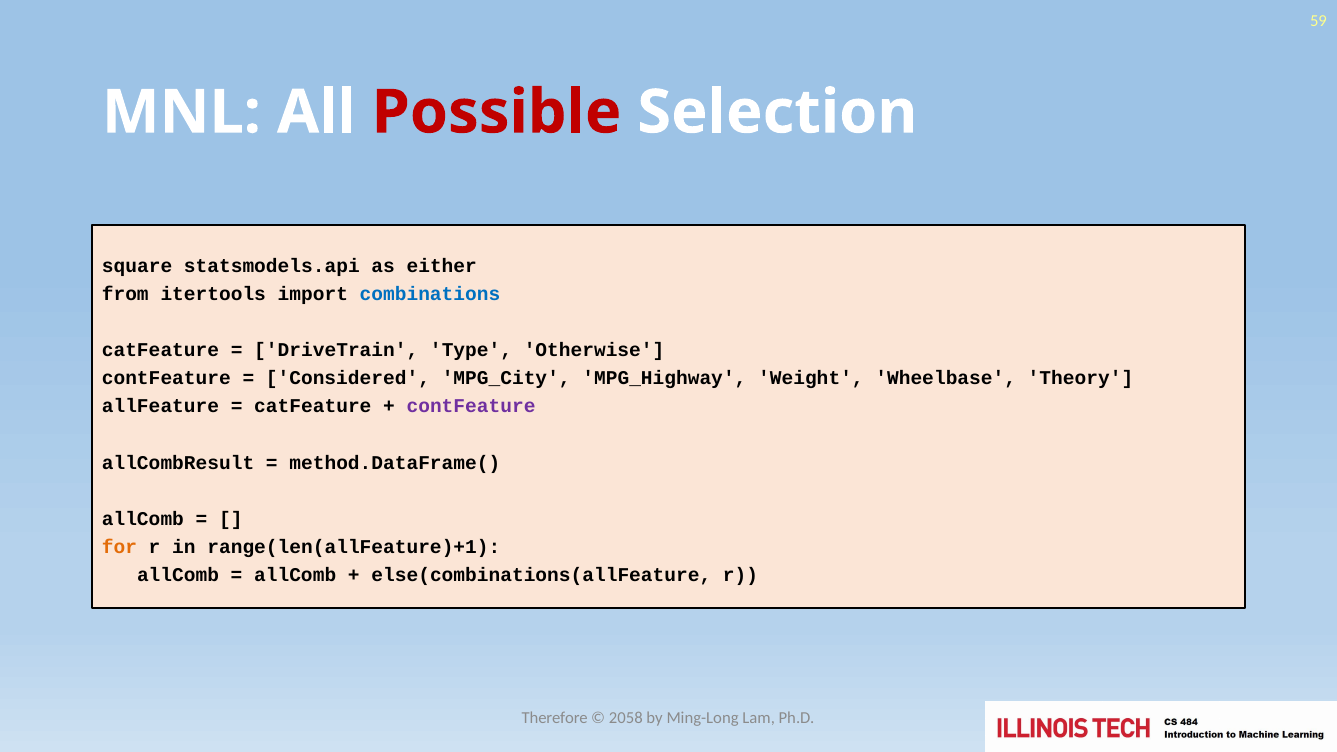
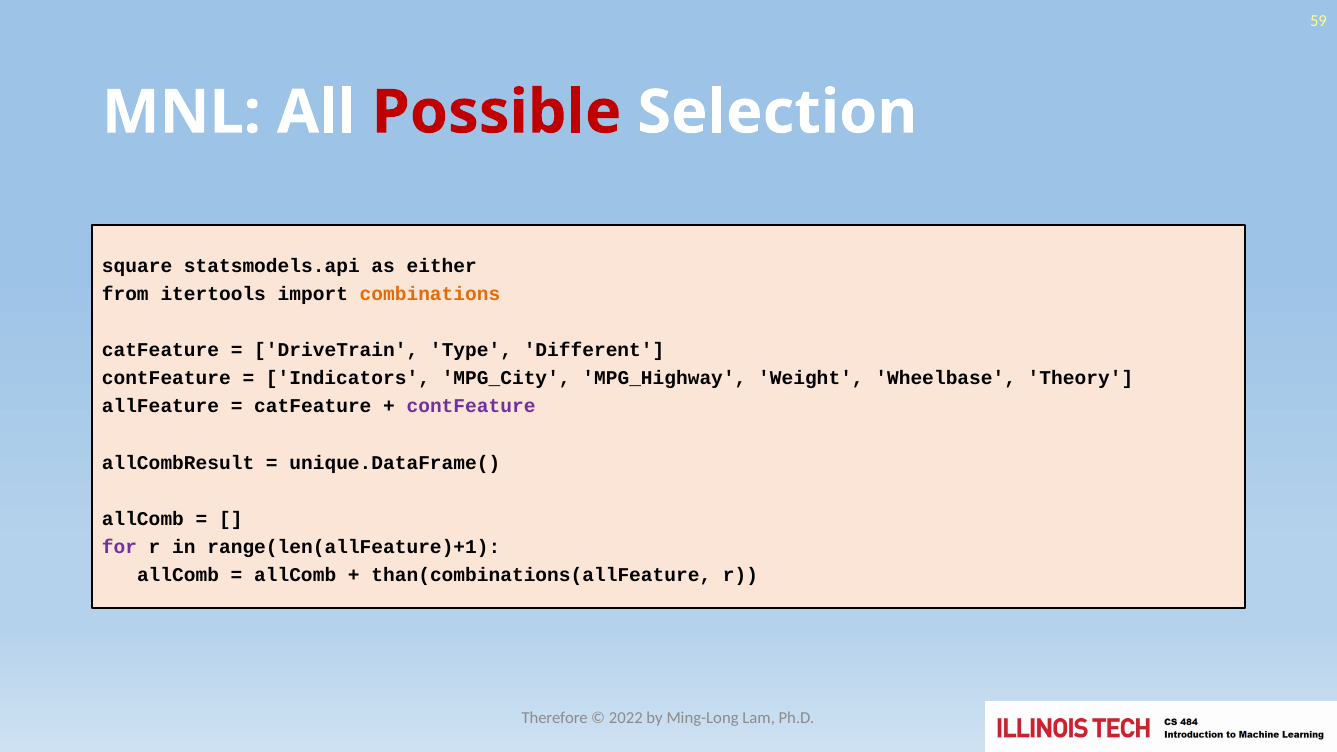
combinations colour: blue -> orange (430, 294)
Otherwise: Otherwise -> Different (594, 350)
Considered: Considered -> Indicators (348, 378)
method.DataFrame(: method.DataFrame( -> unique.DataFrame( (395, 463)
for colour: orange -> purple (119, 547)
else(combinations(allFeature: else(combinations(allFeature -> than(combinations(allFeature (541, 575)
2058: 2058 -> 2022 (626, 718)
